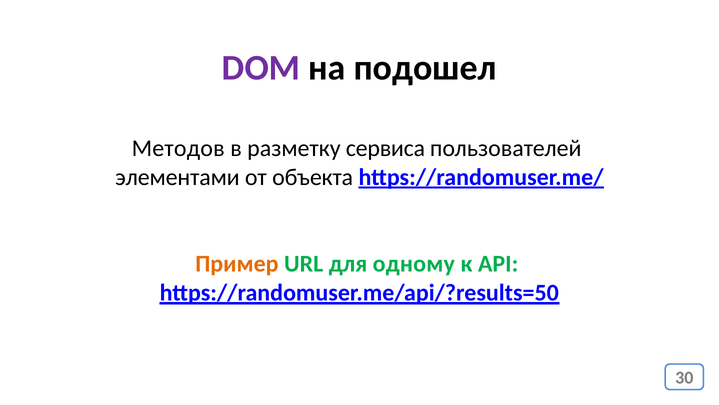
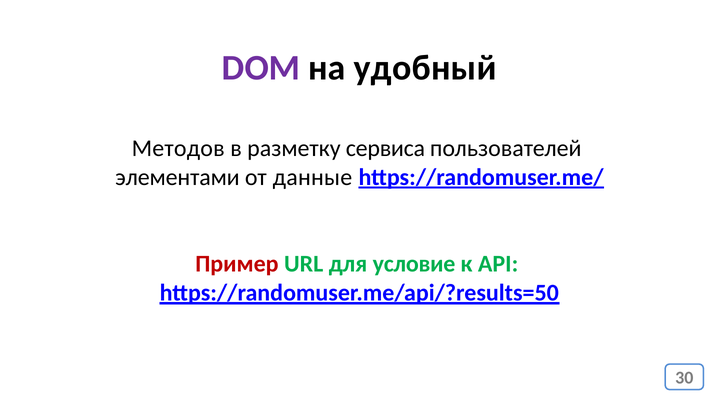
подошел: подошел -> удобный (425, 68)
объекта: объекта -> данные (312, 177)
Пример colour: orange -> red (237, 264)
одному: одному -> условие (414, 264)
